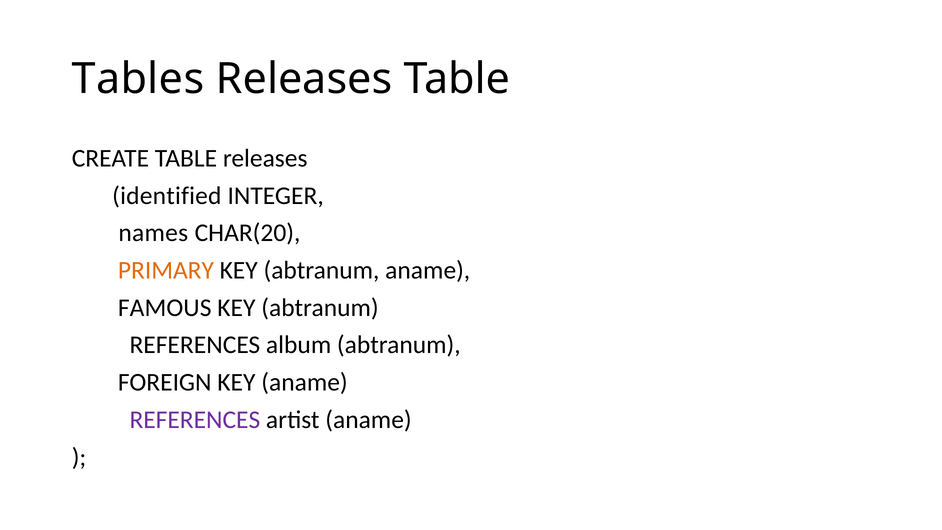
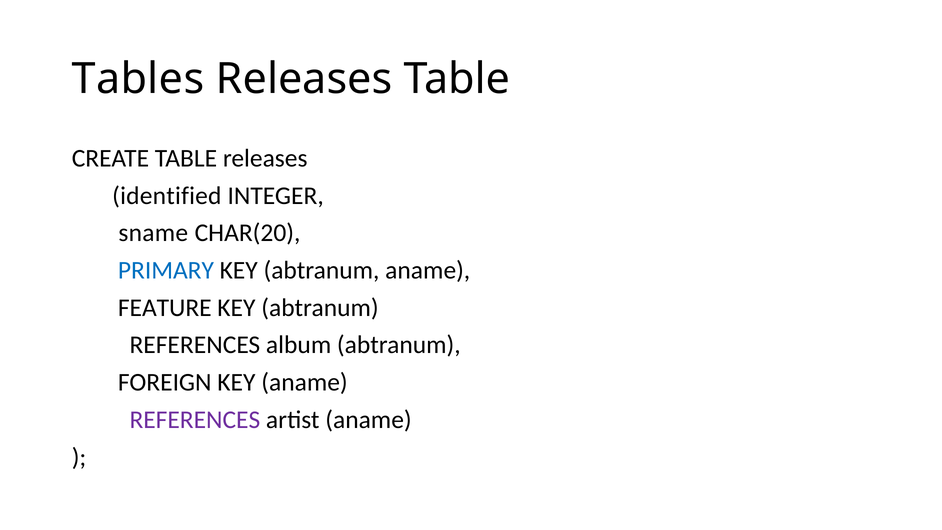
names: names -> sname (153, 233)
PRIMARY colour: orange -> blue (166, 270)
FAMOUS: FAMOUS -> FEATURE (165, 308)
